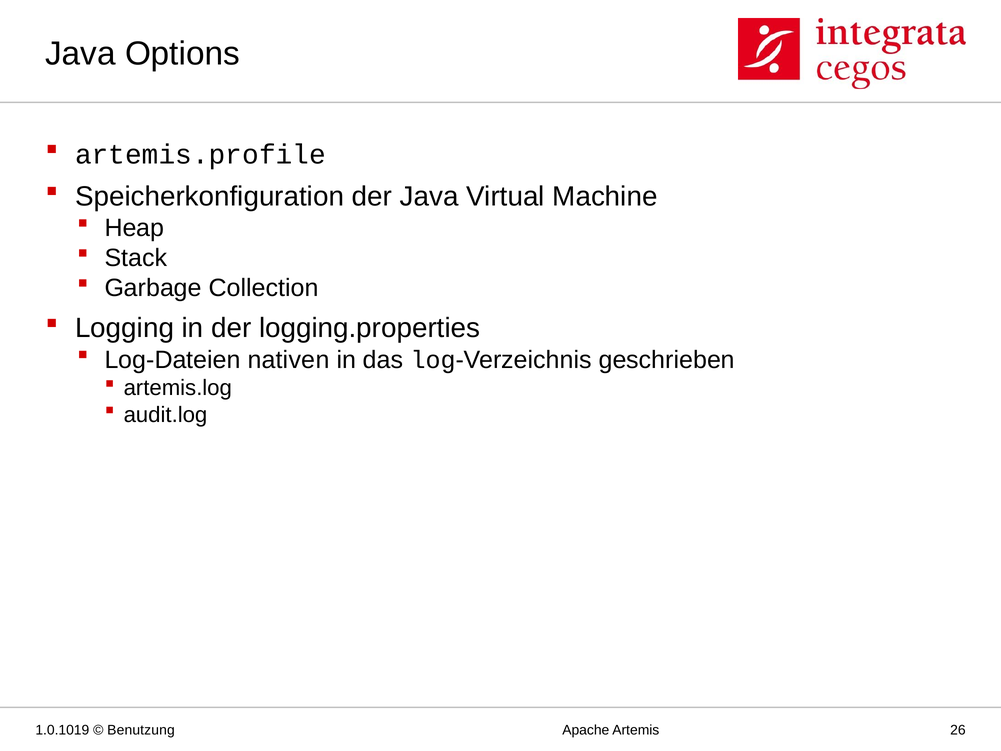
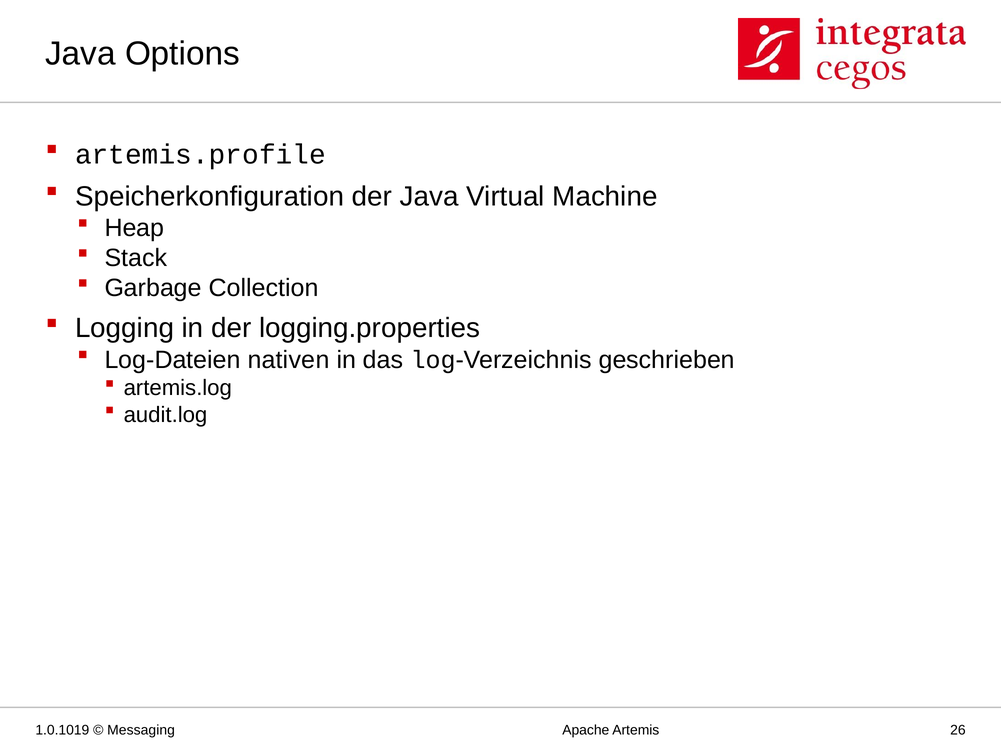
Benutzung: Benutzung -> Messaging (141, 730)
